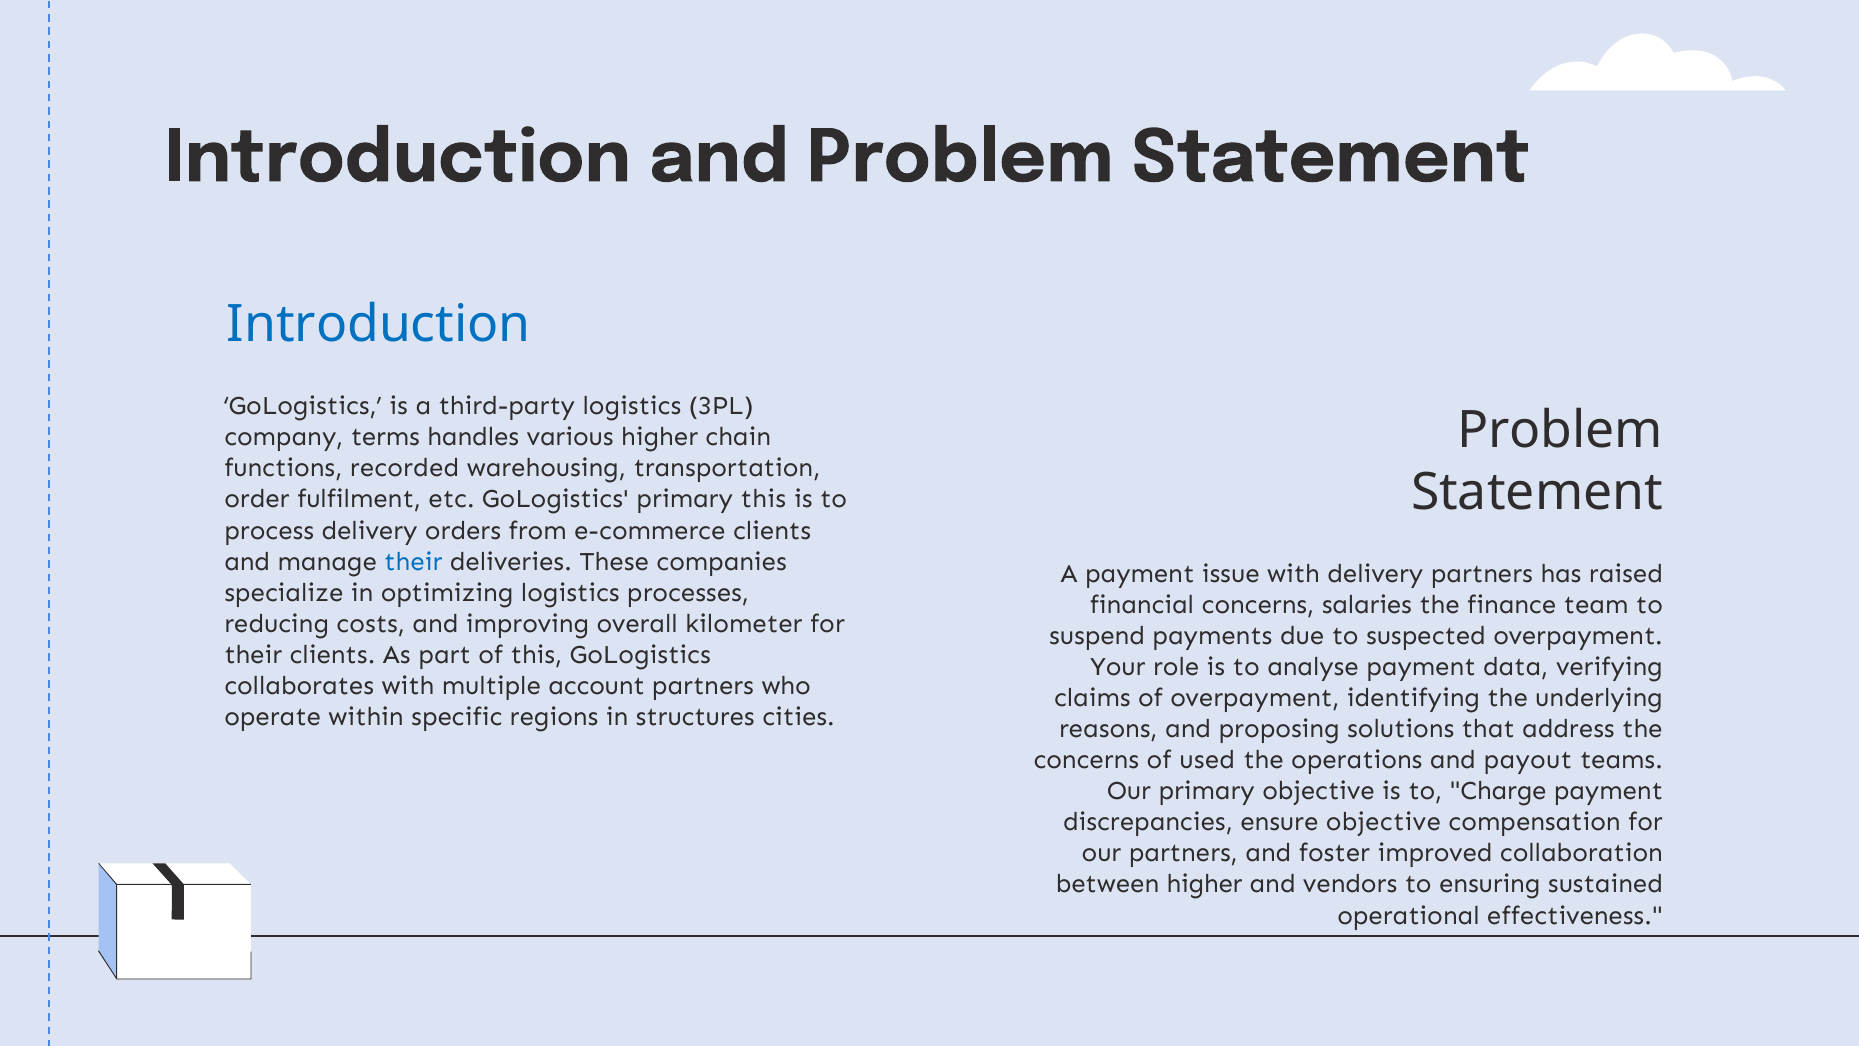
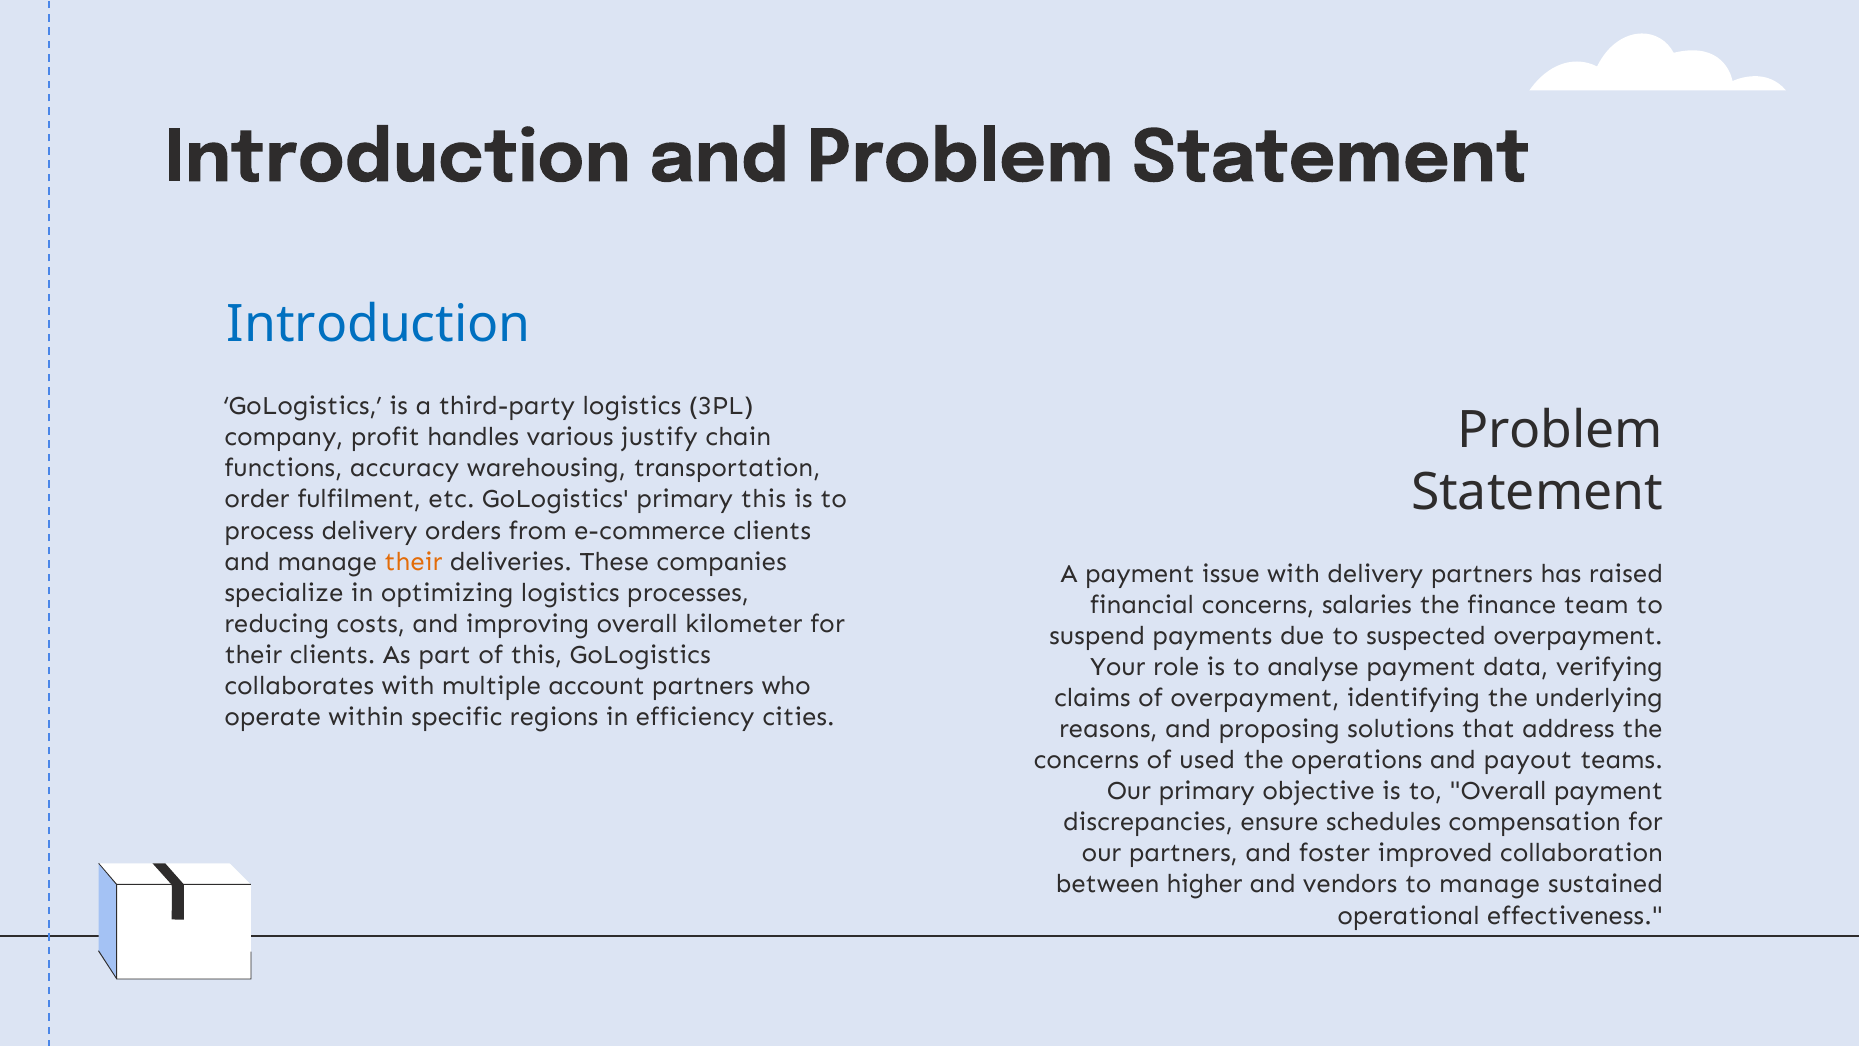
terms: terms -> profit (385, 437)
various higher: higher -> justify (660, 437)
recorded: recorded -> accuracy (405, 468)
their colour: blue -> orange (413, 561)
structures: structures -> efficiency (695, 717)
to Charge: Charge -> Overall (1498, 791)
ensure objective: objective -> schedules (1383, 822)
to ensuring: ensuring -> manage (1490, 884)
